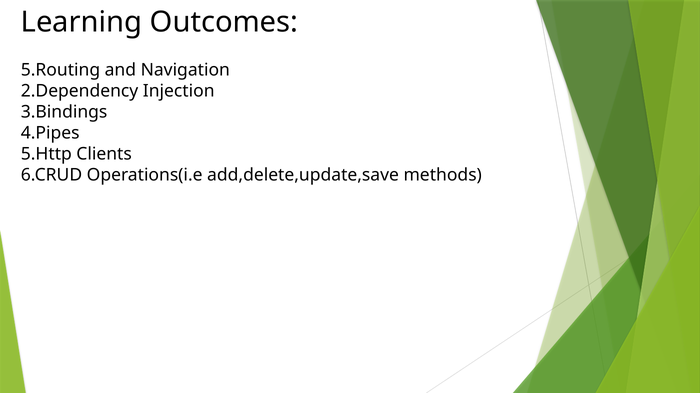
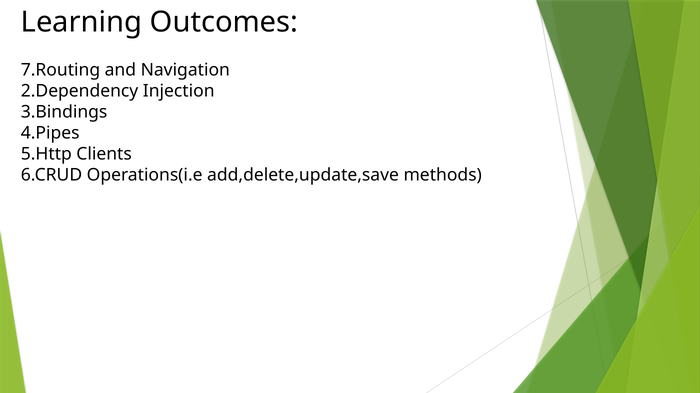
5.Routing: 5.Routing -> 7.Routing (60, 70)
